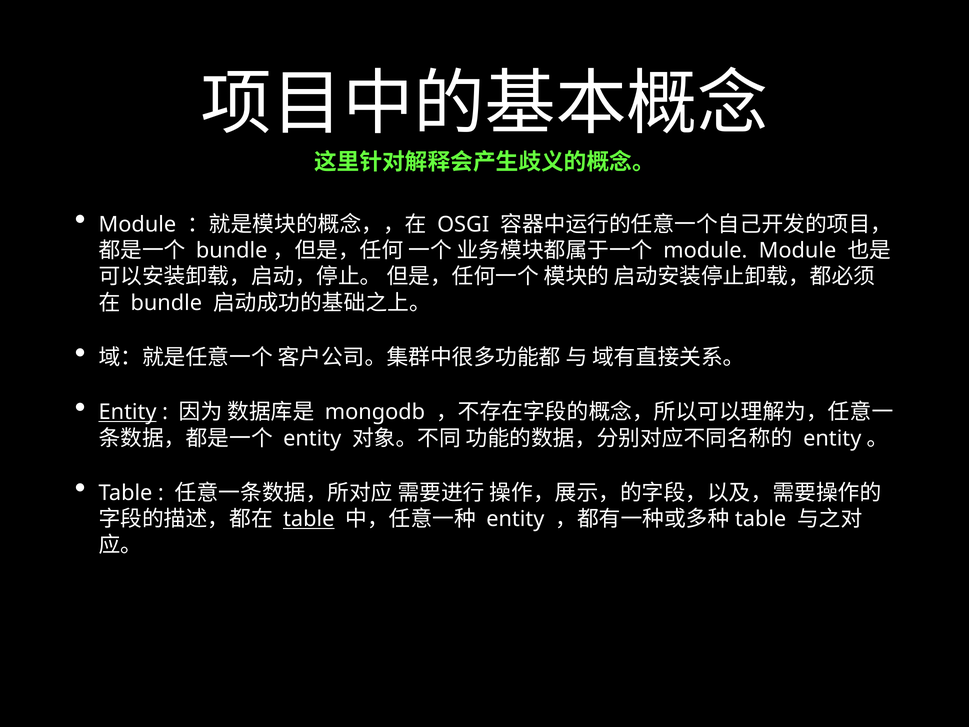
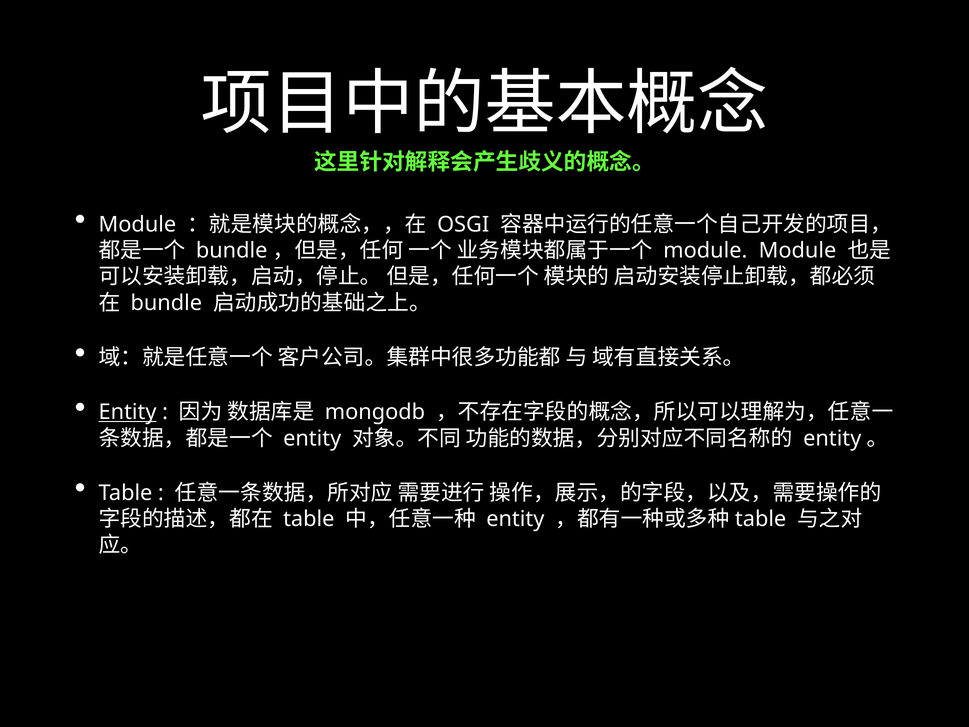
table underline: present -> none (309, 519)
